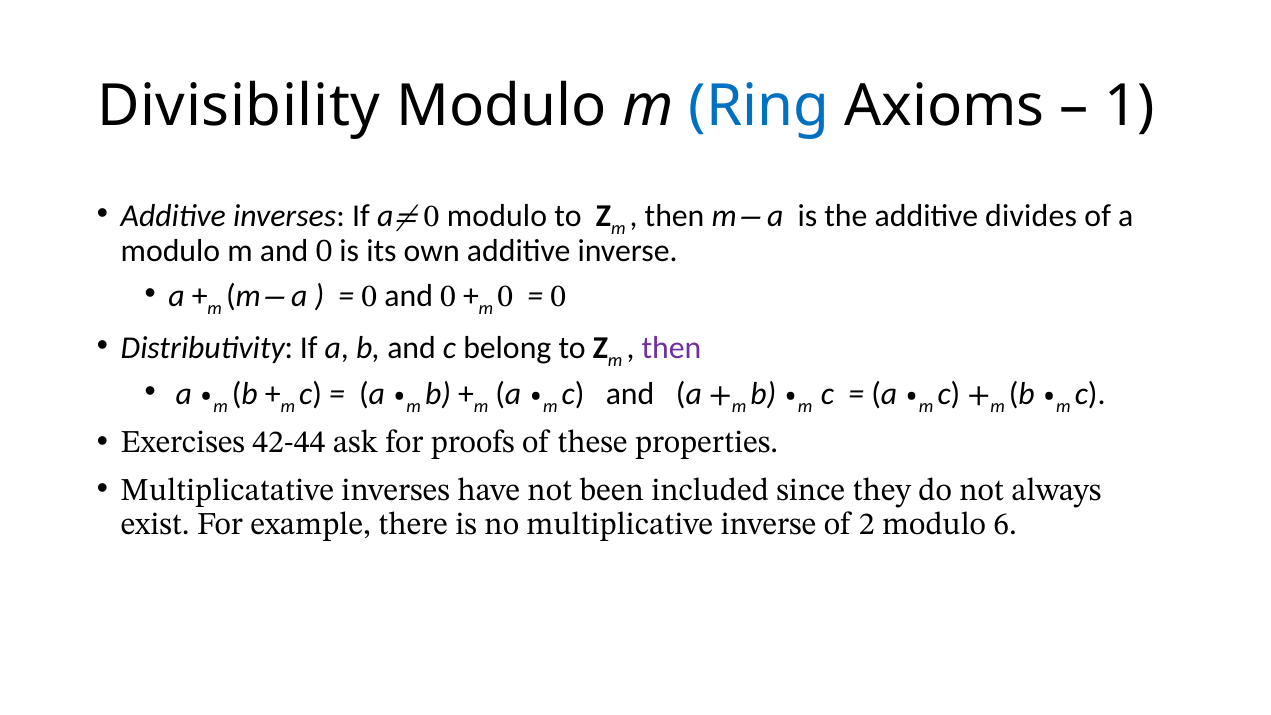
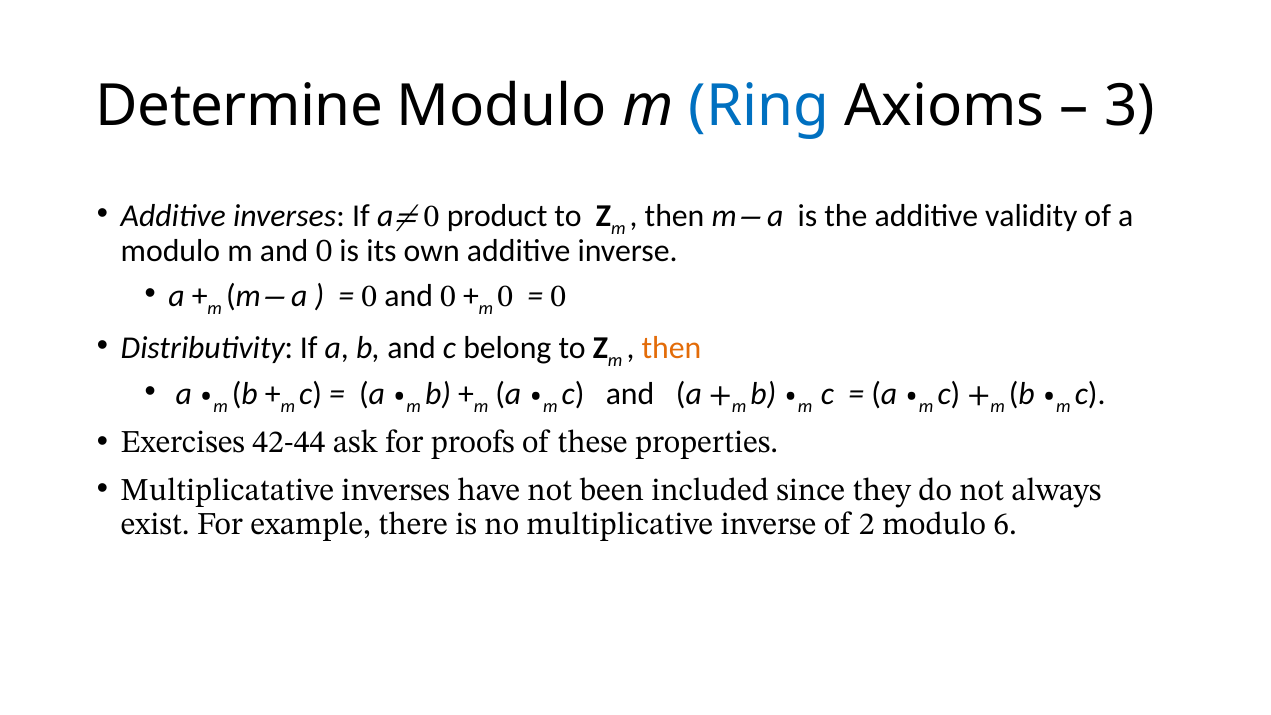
Divisibility: Divisibility -> Determine (239, 107)
1: 1 -> 3 (1130, 107)
modulo: modulo -> product (497, 216)
divides: divides -> validity (1031, 216)
then colour: purple -> orange (671, 348)
